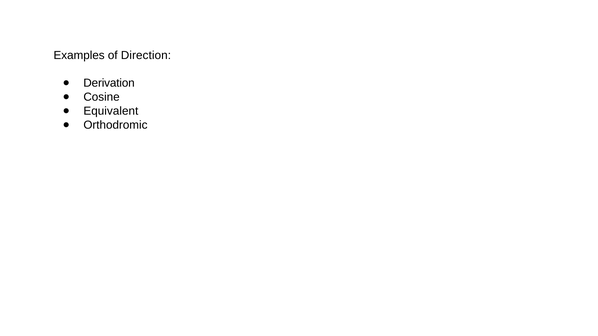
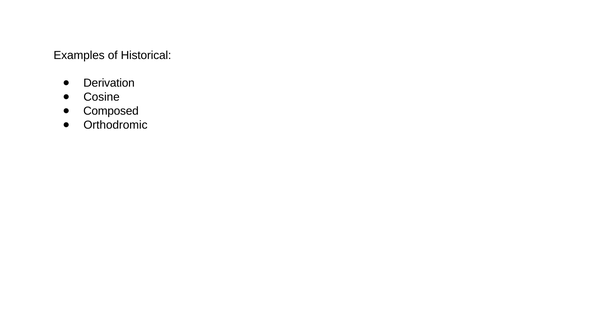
Direction: Direction -> Historical (146, 55)
Equivalent: Equivalent -> Composed (111, 111)
